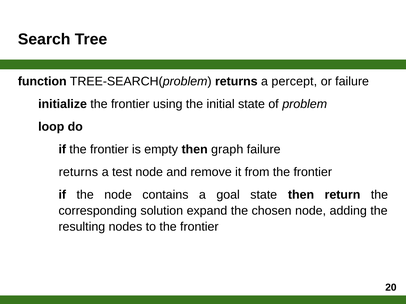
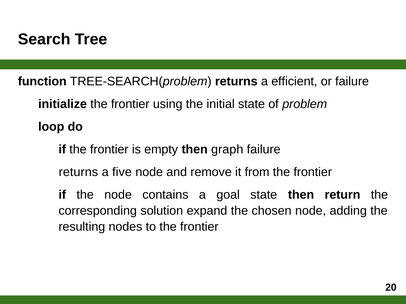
percept: percept -> efficient (294, 82)
test: test -> five (122, 172)
